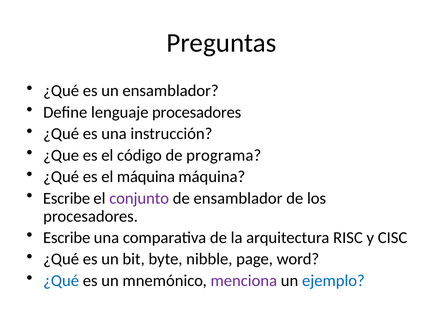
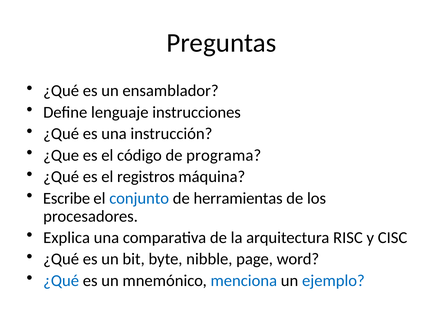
lenguaje procesadores: procesadores -> instrucciones (197, 112)
el máquina: máquina -> registros (146, 177)
conjunto colour: purple -> blue (139, 198)
de ensamblador: ensamblador -> herramientas (238, 198)
Escribe: Escribe -> Explica (67, 238)
menciona colour: purple -> blue (244, 281)
